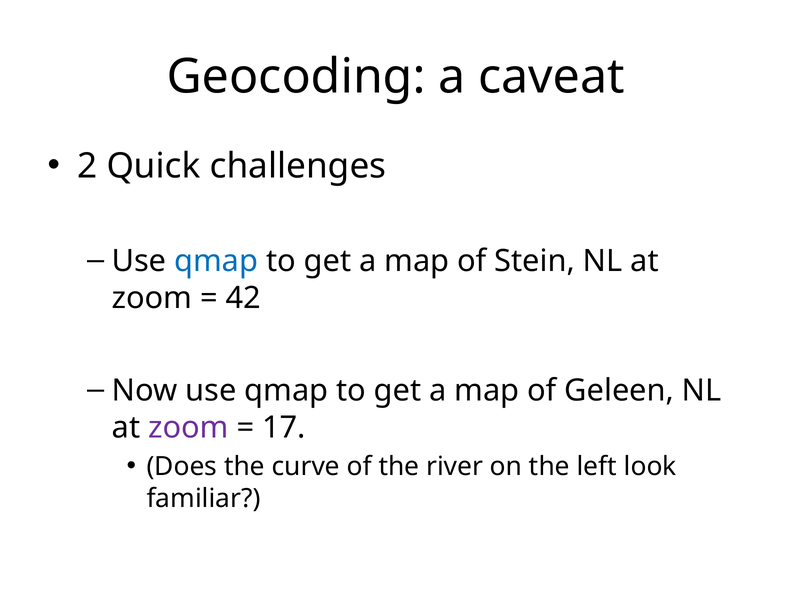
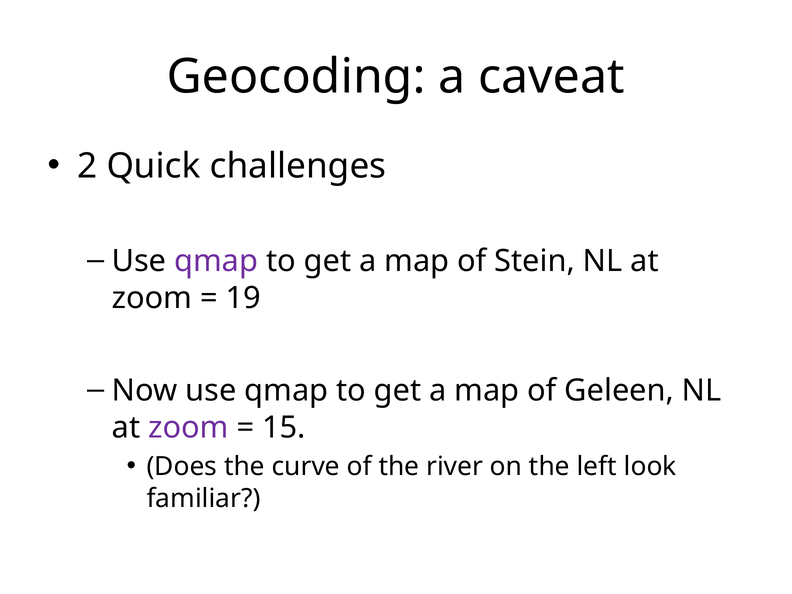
qmap colour: blue -> purple (216, 261)
42: 42 -> 19 (243, 298)
17: 17 -> 15 (284, 427)
